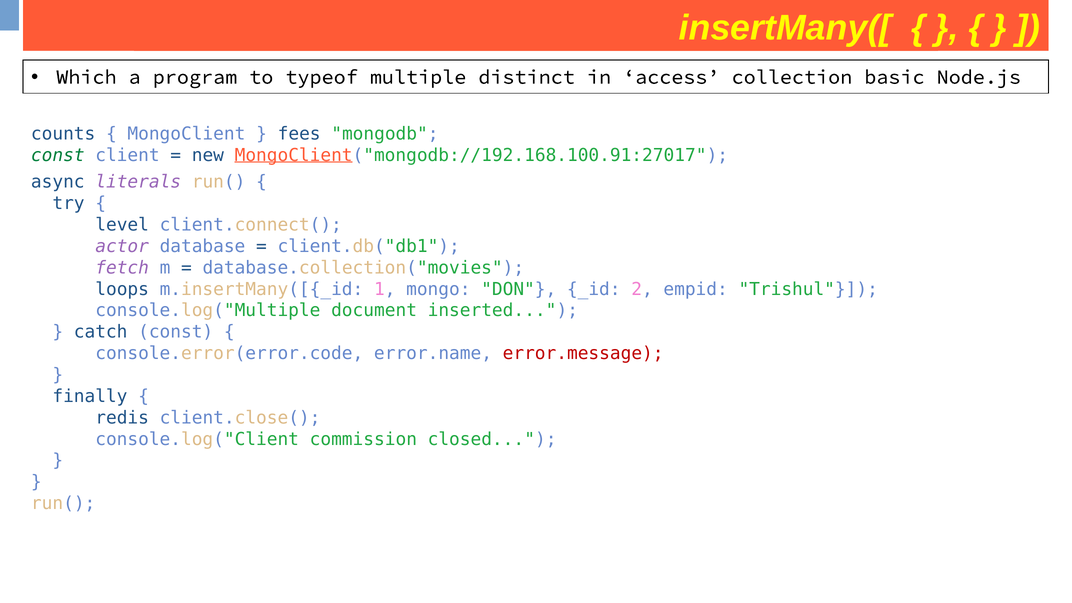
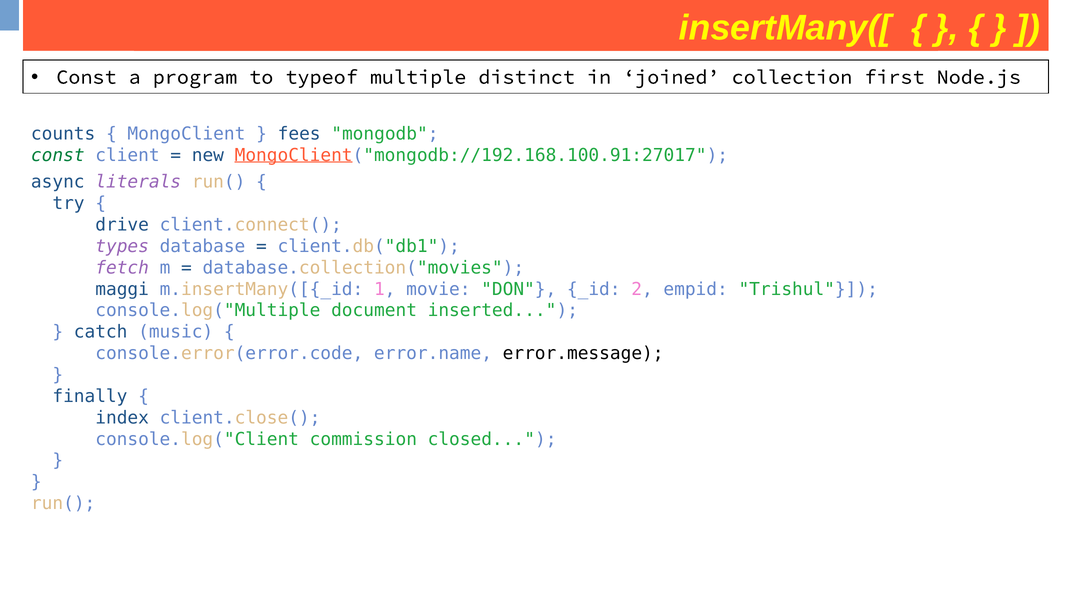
Which: Which -> Const (86, 77)
access: access -> joined (671, 77)
basic: basic -> first (894, 77)
level: level -> drive (122, 225)
actor: actor -> types (122, 246)
loops: loops -> maggi (122, 289)
mongo: mongo -> movie (438, 289)
catch const: const -> music (176, 332)
error.message colour: red -> black (583, 353)
redis: redis -> index (122, 418)
